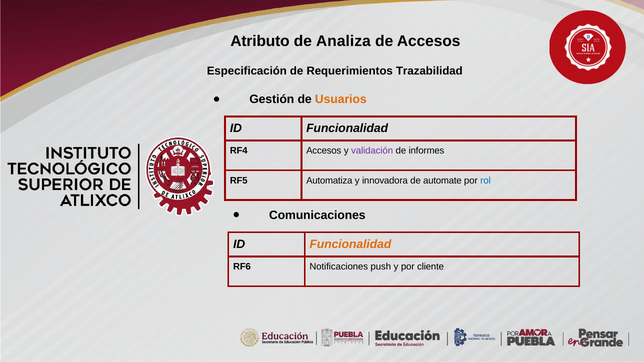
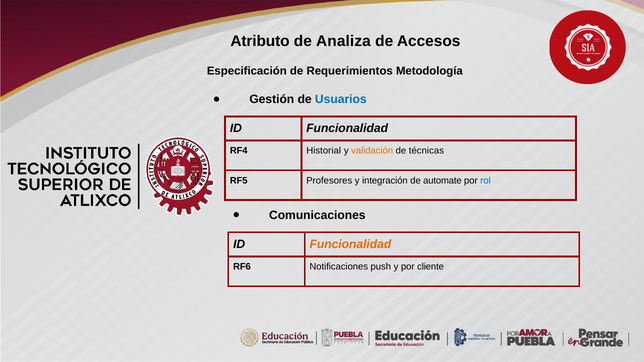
Trazabilidad: Trazabilidad -> Metodología (429, 71)
Usuarios colour: orange -> blue (341, 99)
RF4 Accesos: Accesos -> Historial (324, 151)
validación colour: purple -> orange (372, 151)
informes: informes -> técnicas (426, 151)
Automatiza: Automatiza -> Profesores (329, 181)
innovadora: innovadora -> integración (385, 181)
